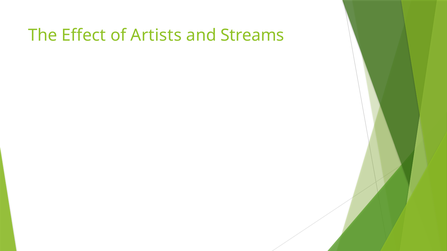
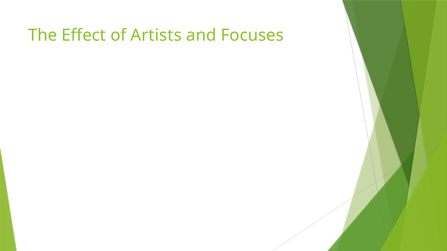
Streams: Streams -> Focuses (252, 35)
